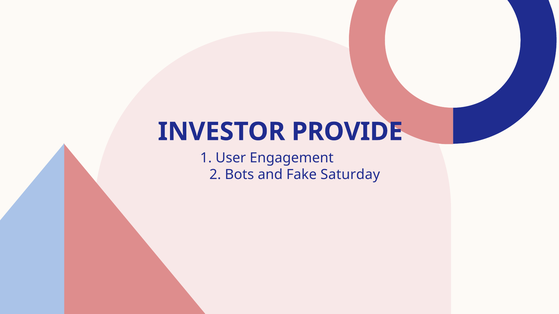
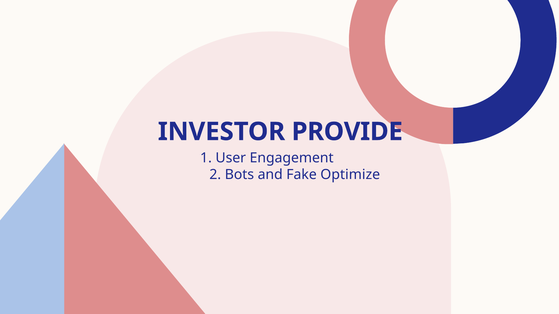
Saturday: Saturday -> Optimize (350, 175)
